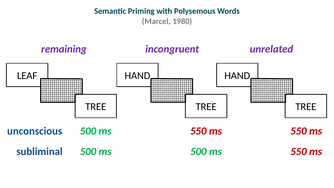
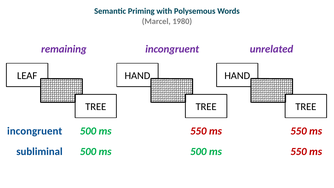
unconscious: unconscious -> incongruent (35, 131)
